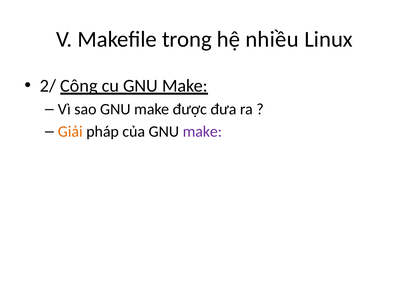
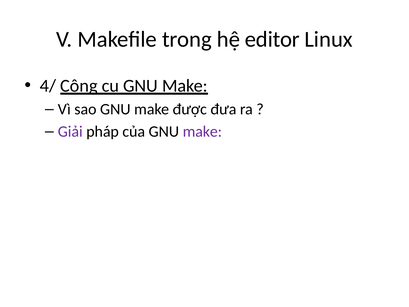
nhiều: nhiều -> editor (272, 39)
2/: 2/ -> 4/ (48, 86)
Giải colour: orange -> purple (70, 132)
